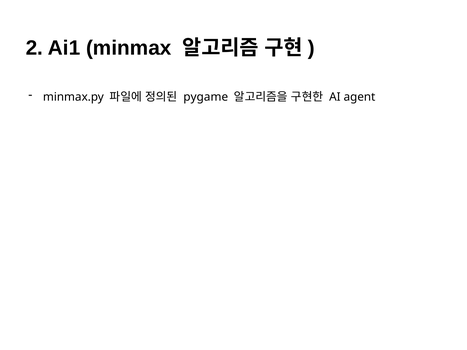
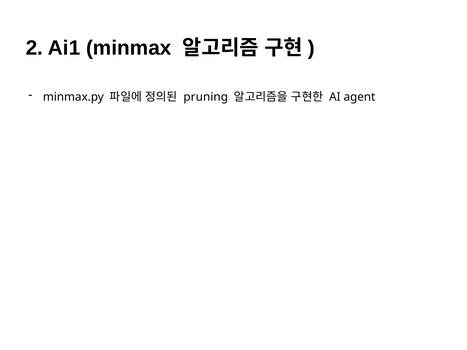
pygame: pygame -> pruning (206, 97)
